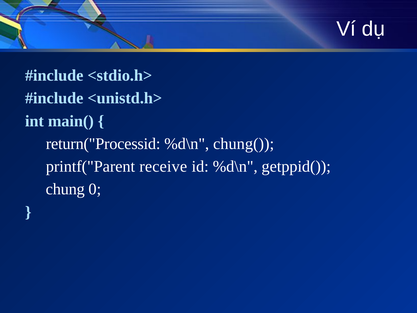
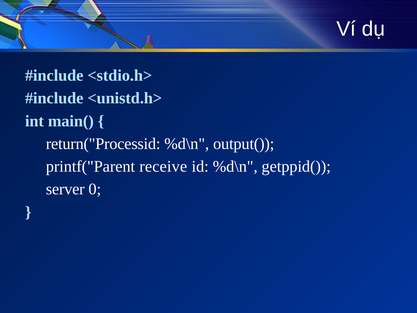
chung(: chung( -> output( (244, 144)
chung: chung -> server (65, 189)
